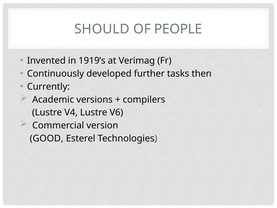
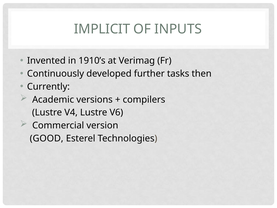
SHOULD: SHOULD -> IMPLICIT (102, 29)
PEOPLE: PEOPLE -> INPUTS (178, 29)
1919’s: 1919’s -> 1910’s (92, 61)
